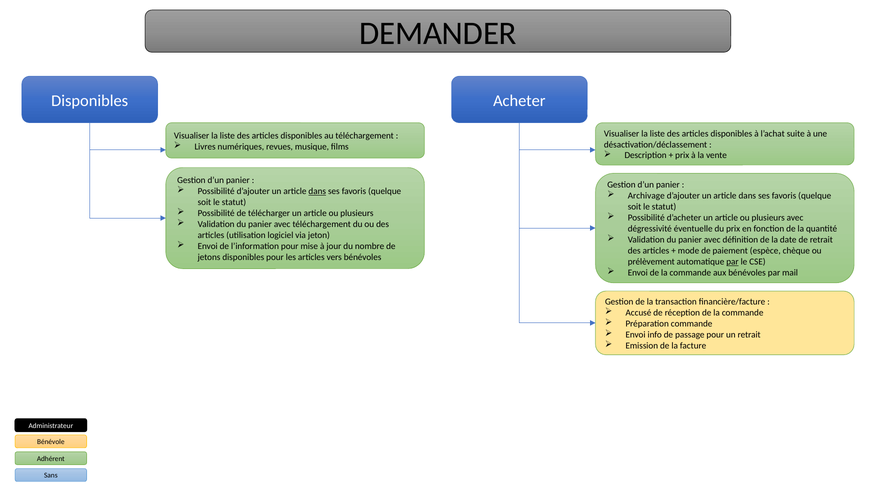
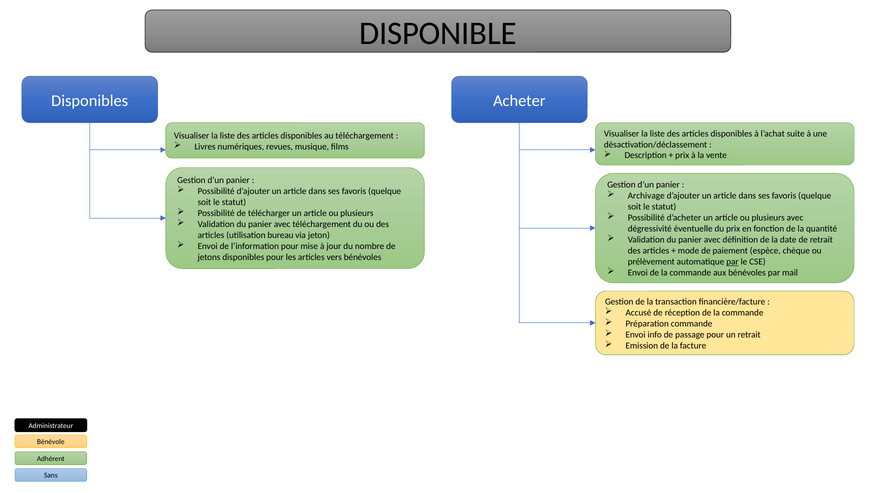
DEMANDER: DEMANDER -> DISPONIBLE (438, 33)
dans underline: present -> none (317, 191)
logiciel: logiciel -> bureau (281, 235)
